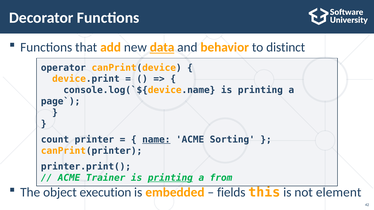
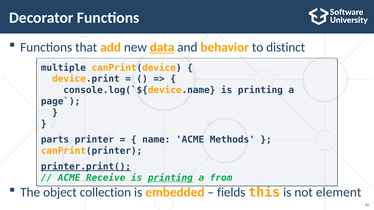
operator: operator -> multiple (63, 68)
count: count -> parts (55, 140)
name underline: present -> none (156, 140)
Sorting: Sorting -> Methods (232, 140)
printer.print( underline: none -> present (86, 167)
Trainer: Trainer -> Receive (106, 178)
execution: execution -> collection (105, 193)
